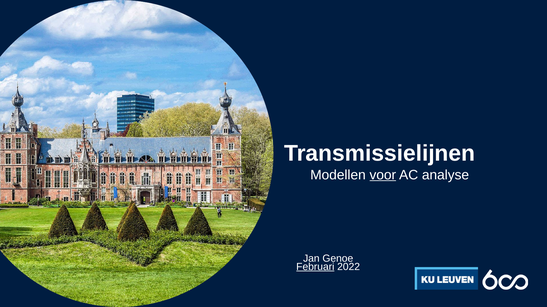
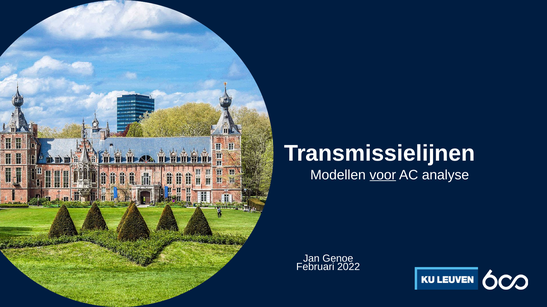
Februari underline: present -> none (315, 267)
